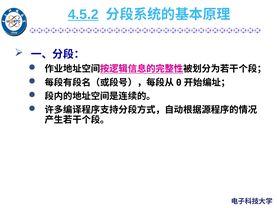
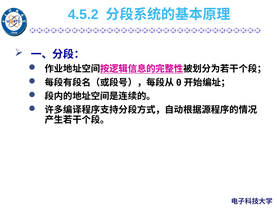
4.5.2 underline: present -> none (83, 14)
